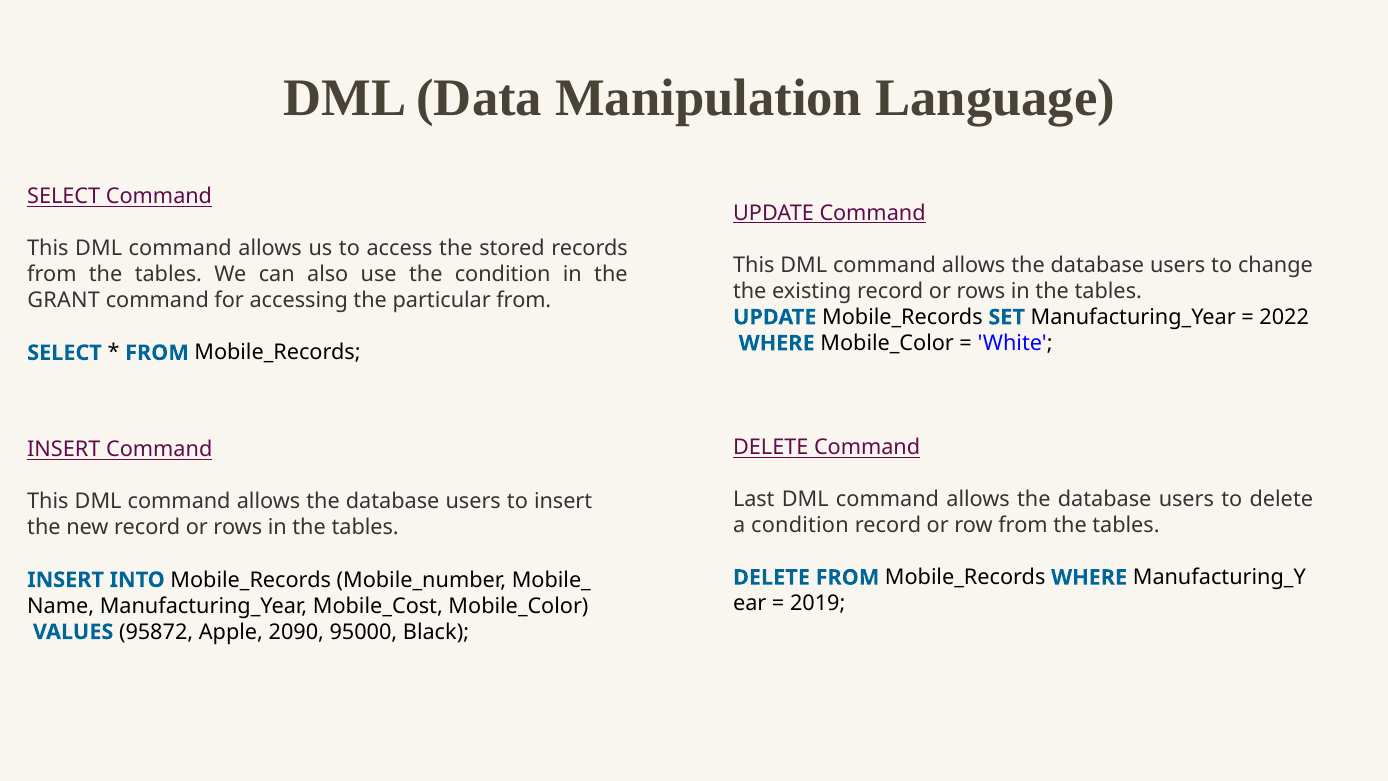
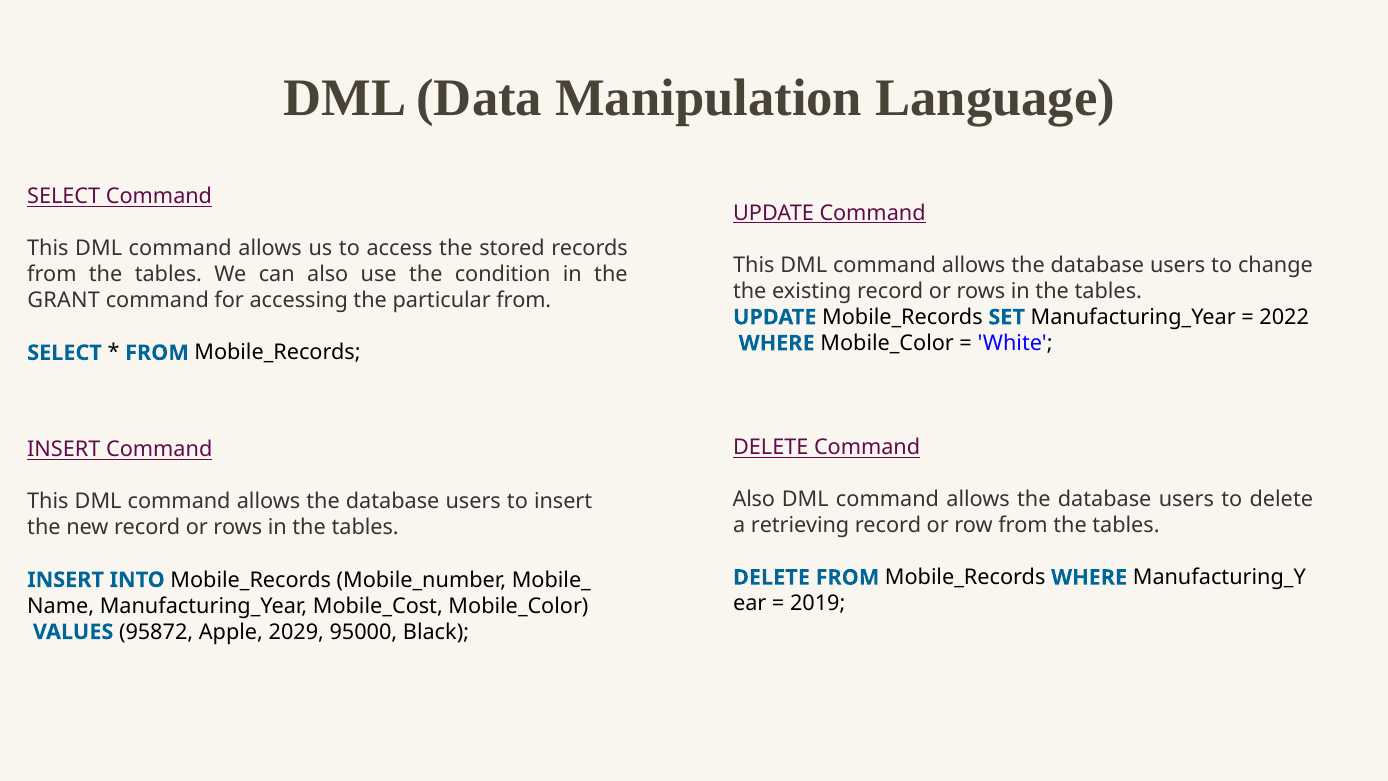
Last: Last -> Also (754, 499)
a condition: condition -> retrieving (800, 525)
2090: 2090 -> 2029 (296, 632)
